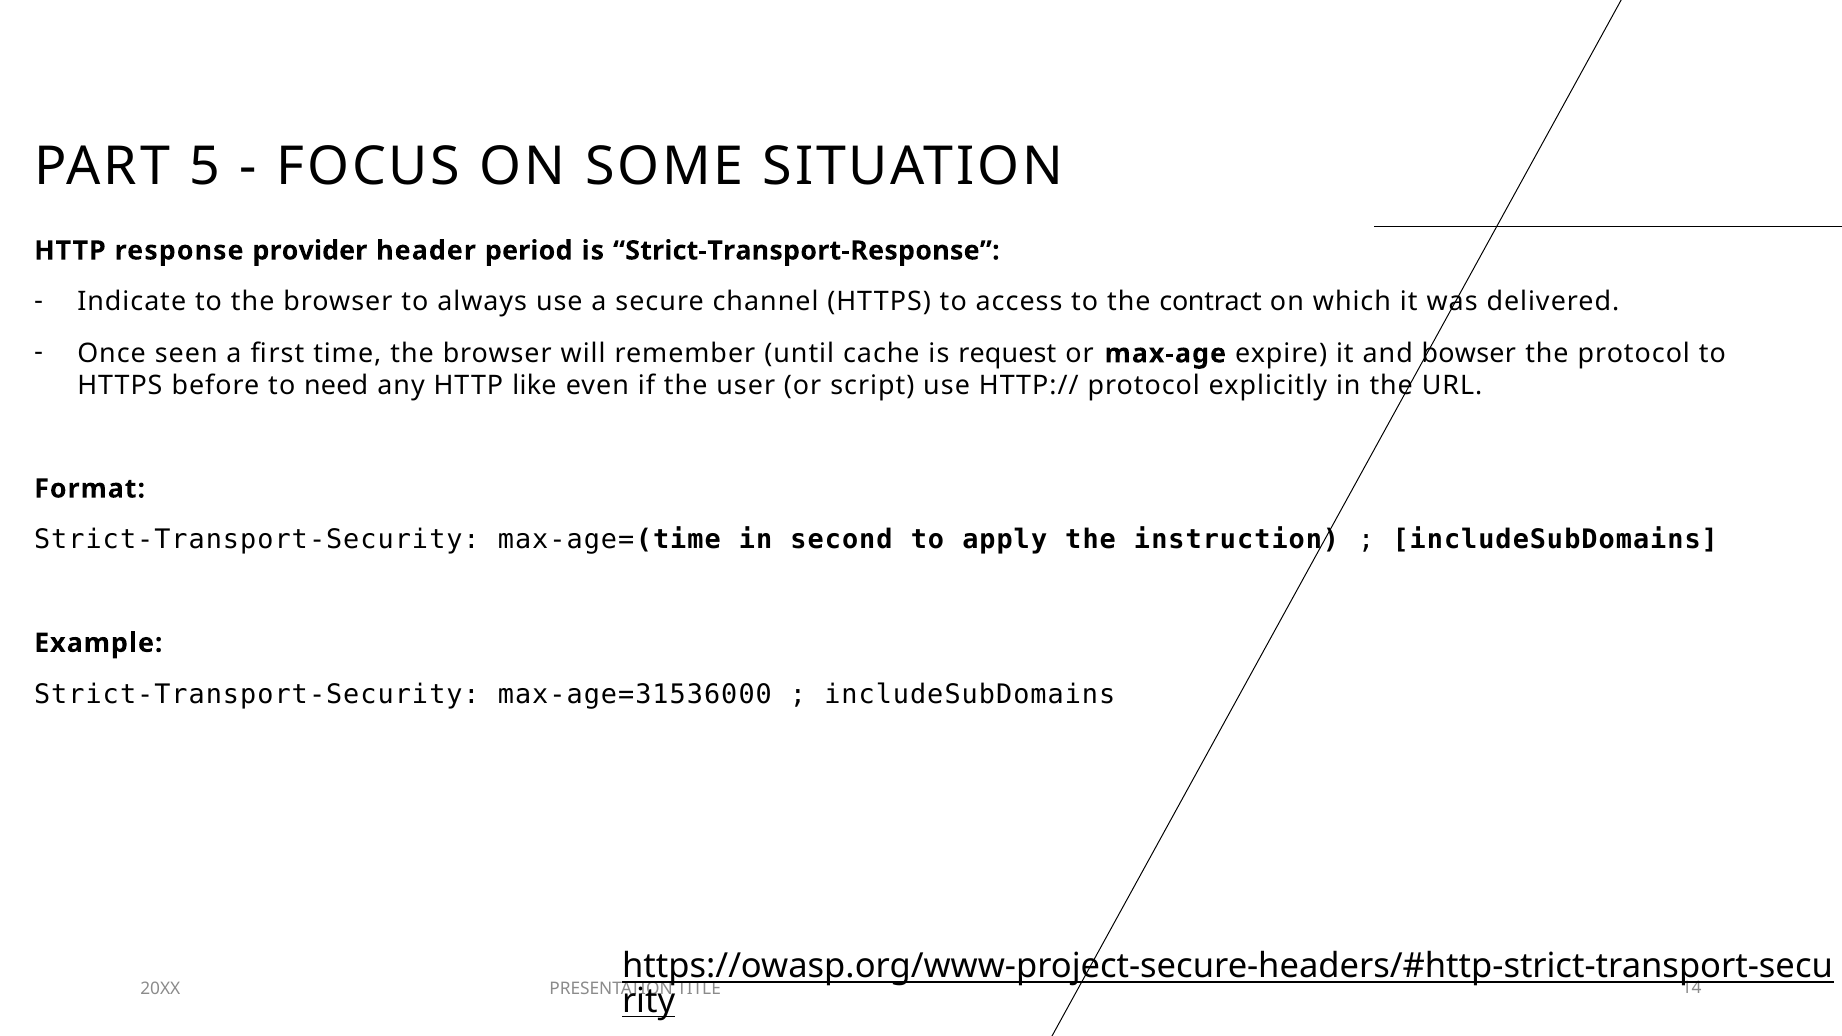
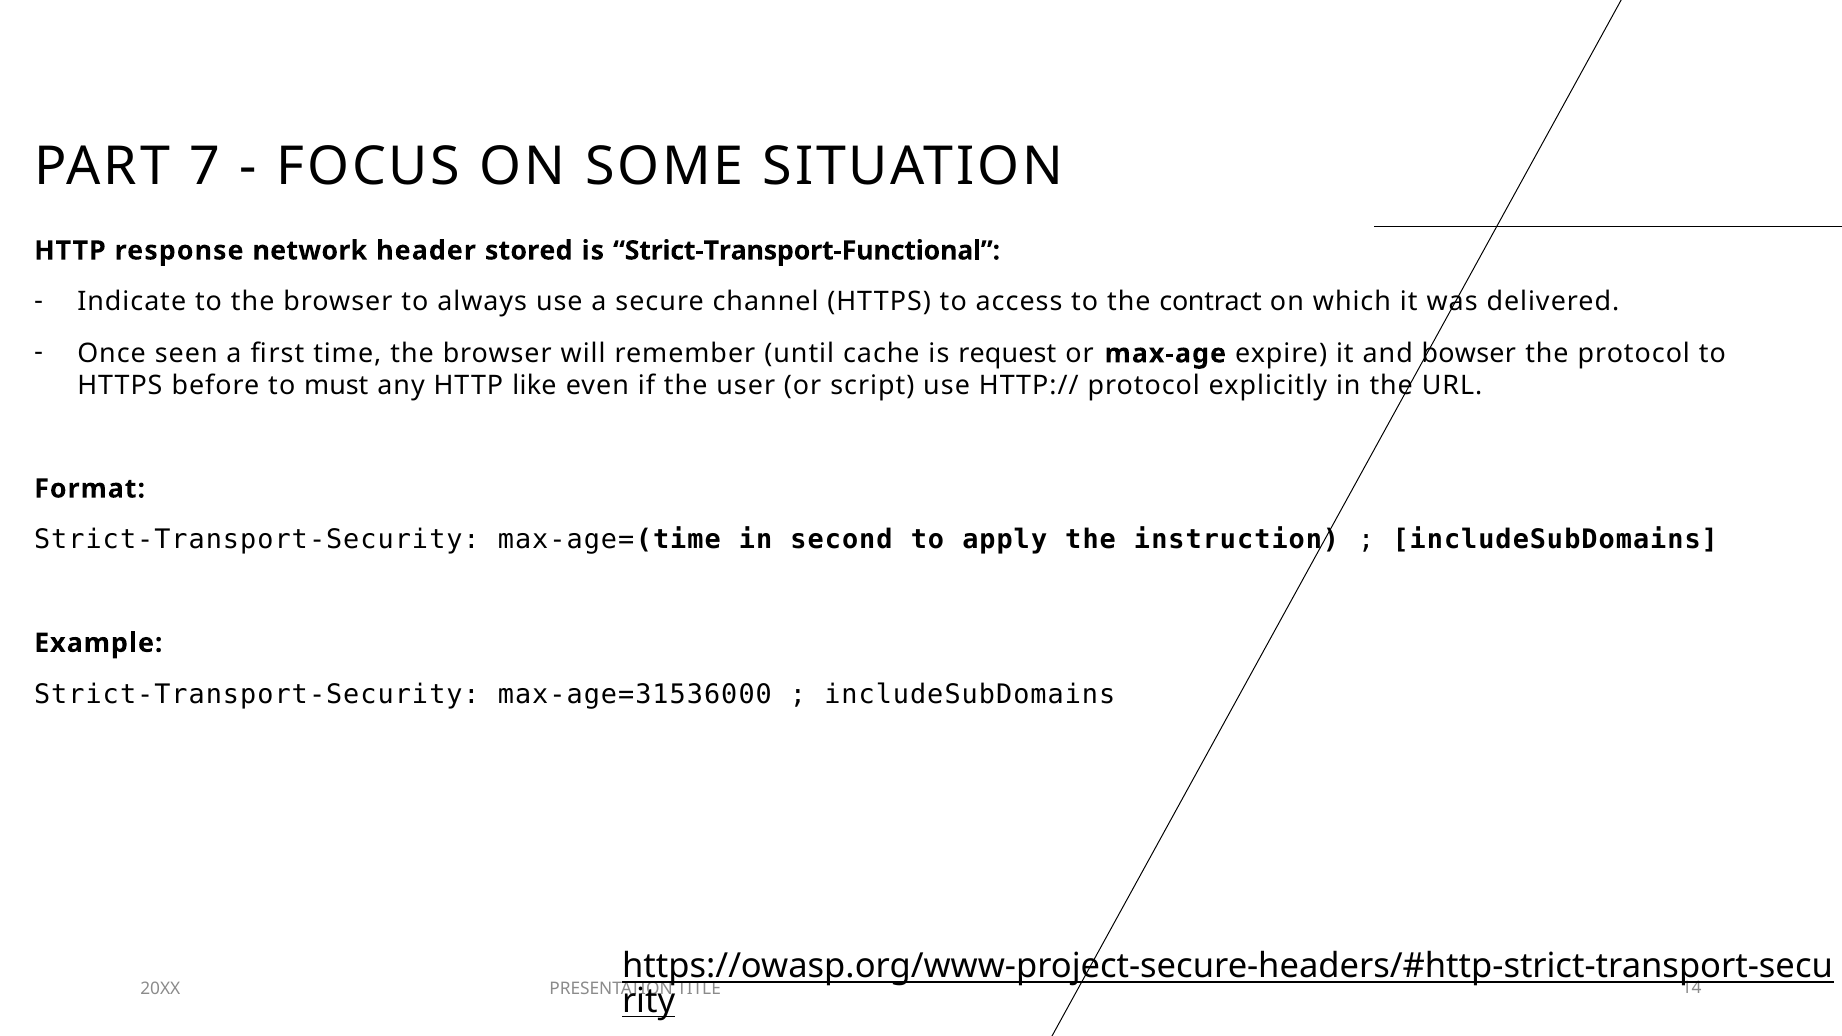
5: 5 -> 7 (205, 166)
provider: provider -> network (310, 251)
period: period -> stored (529, 251)
Strict-Transport-Response: Strict-Transport-Response -> Strict-Transport-Functional (807, 251)
need: need -> must (336, 386)
